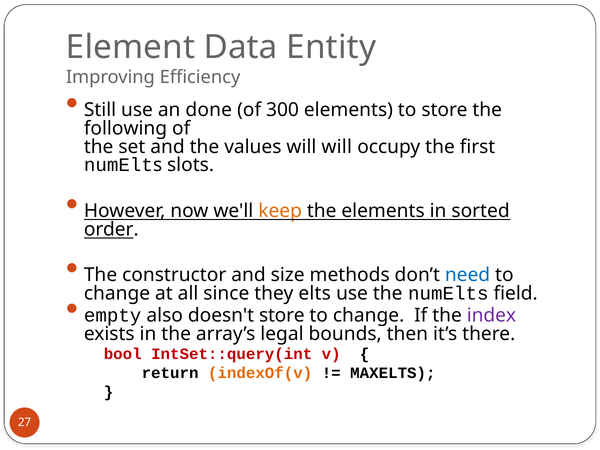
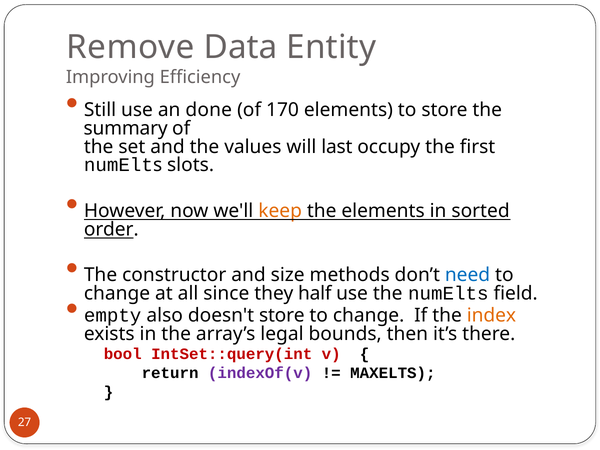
Element: Element -> Remove (130, 47)
300: 300 -> 170 (283, 110)
following: following -> summary (126, 128)
will will: will -> last (337, 147)
elts: elts -> half (315, 293)
index colour: purple -> orange (491, 316)
indexOf(v colour: orange -> purple (260, 373)
